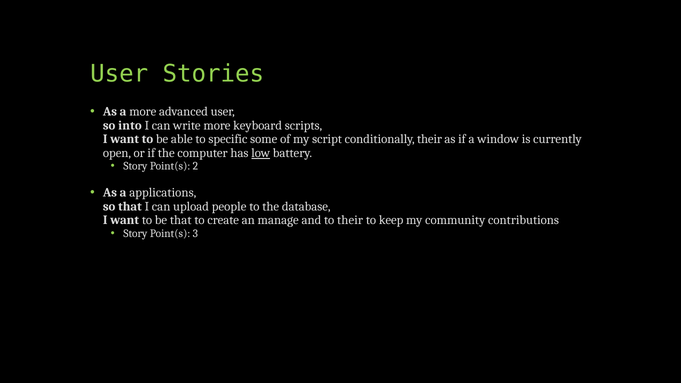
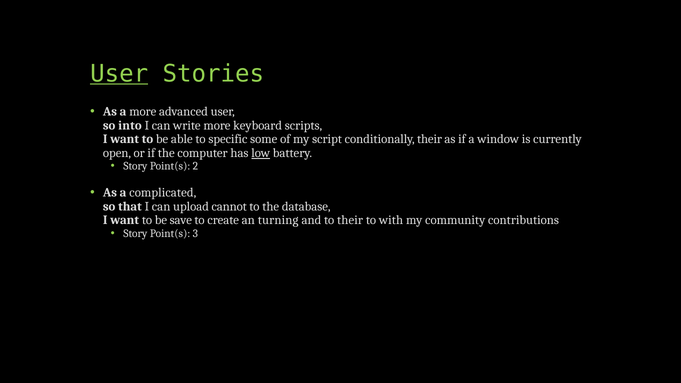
User underline: none -> present (119, 74)
applications: applications -> complicated (163, 193)
people: people -> cannot (229, 207)
be that: that -> save (181, 220)
manage: manage -> turning (278, 220)
keep: keep -> with (391, 220)
